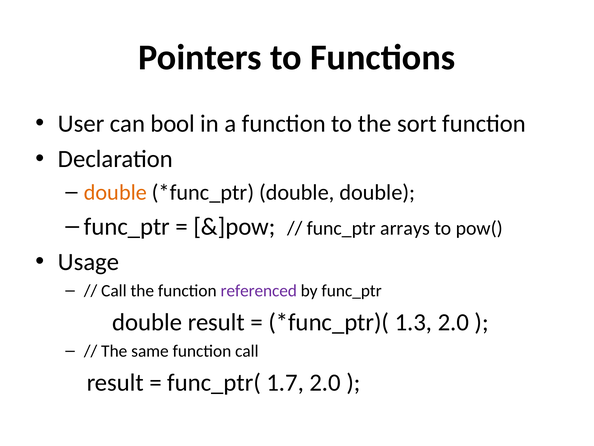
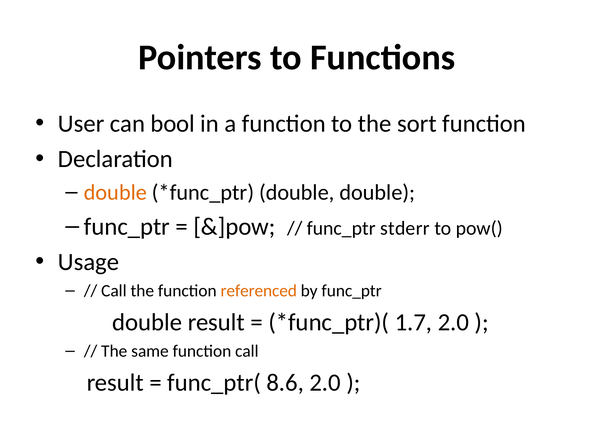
arrays: arrays -> stderr (405, 228)
referenced colour: purple -> orange (259, 290)
1.3: 1.3 -> 1.7 (413, 322)
1.7: 1.7 -> 8.6 (285, 382)
